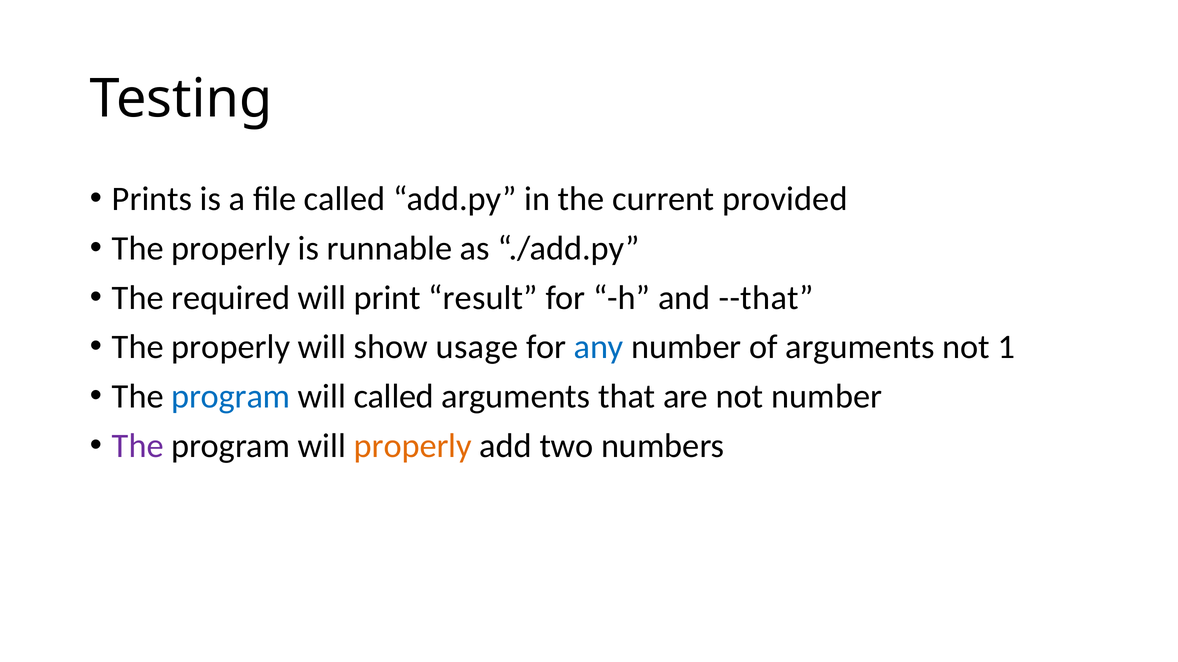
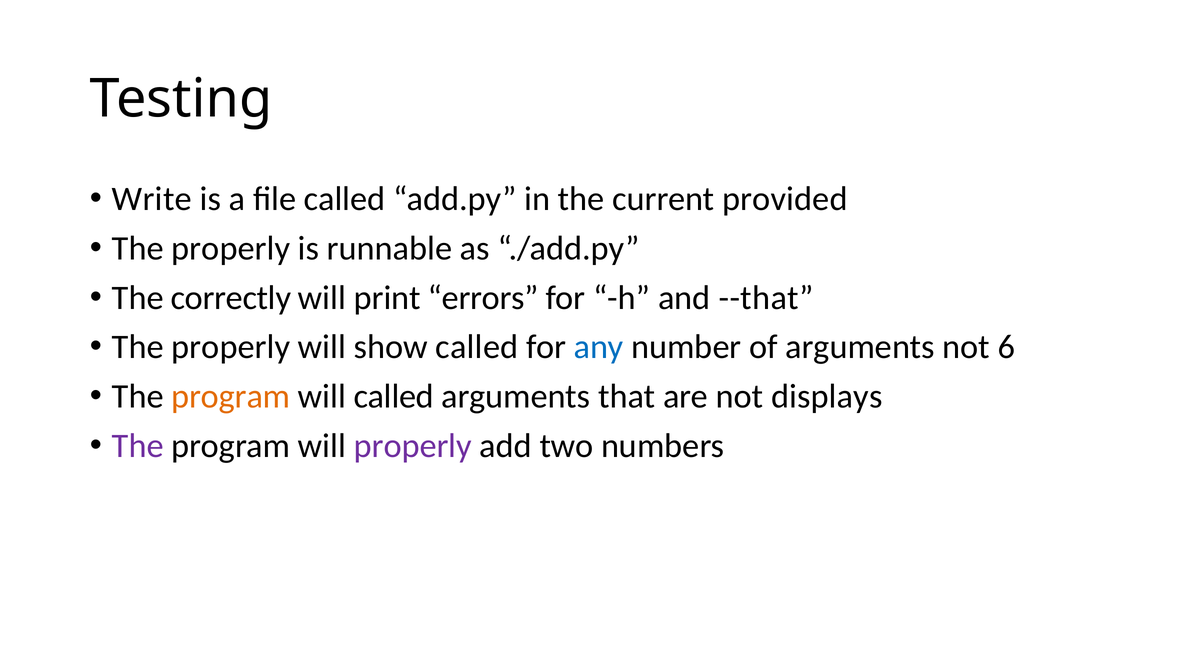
Prints: Prints -> Write (152, 199)
required: required -> correctly (231, 298)
result: result -> errors (483, 298)
show usage: usage -> called (477, 347)
1: 1 -> 6 (1006, 347)
program colour: blue -> orange (231, 397)
not number: number -> displays (827, 397)
properly colour: orange -> purple (413, 446)
